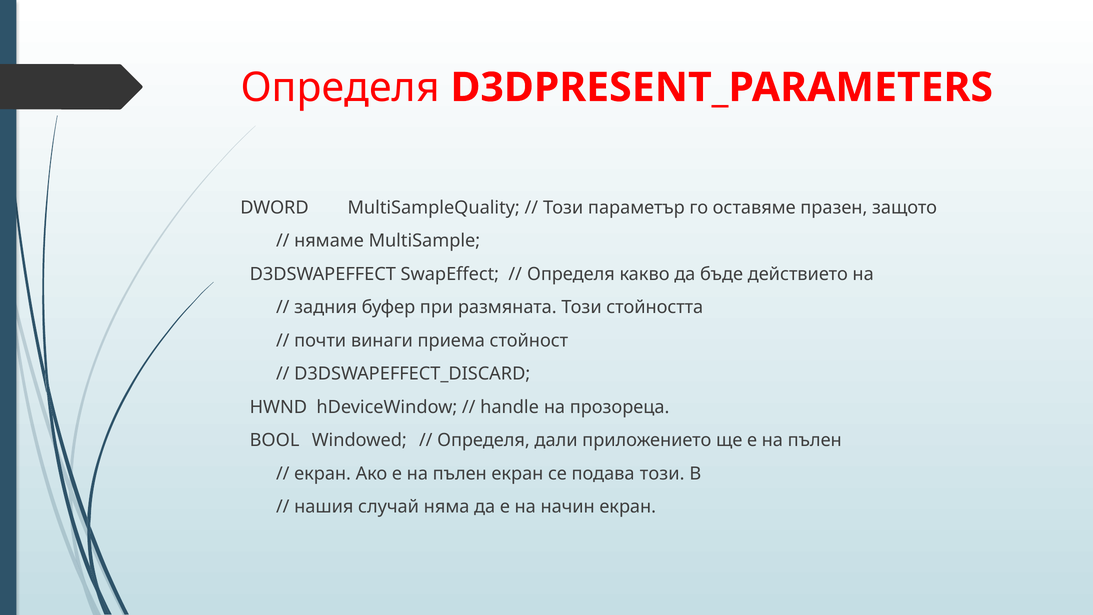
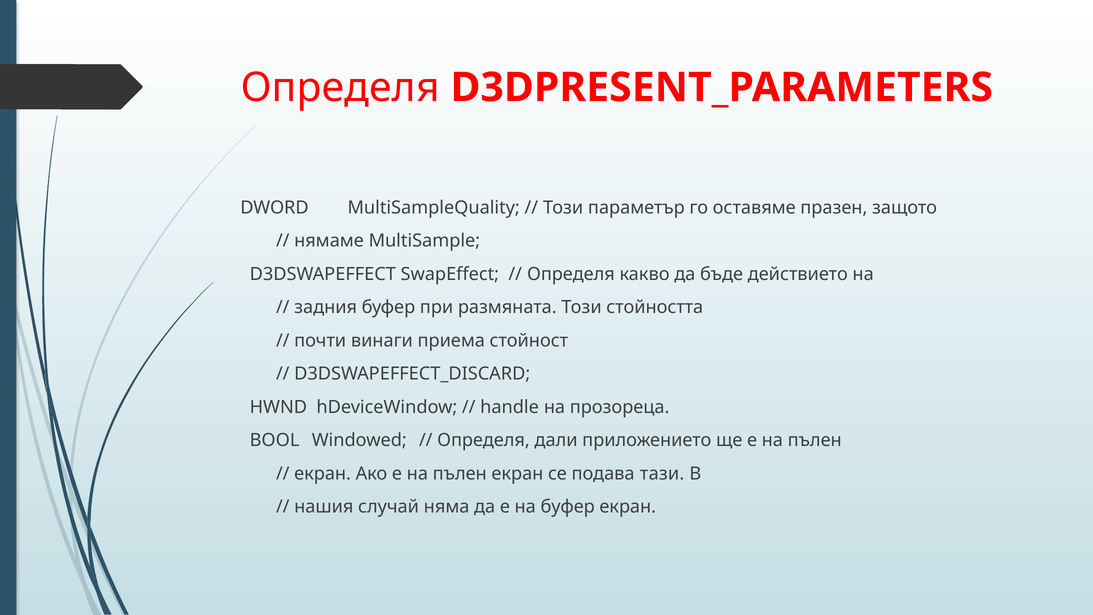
подава този: този -> тази (662, 474)
на начин: начин -> буфер (568, 507)
